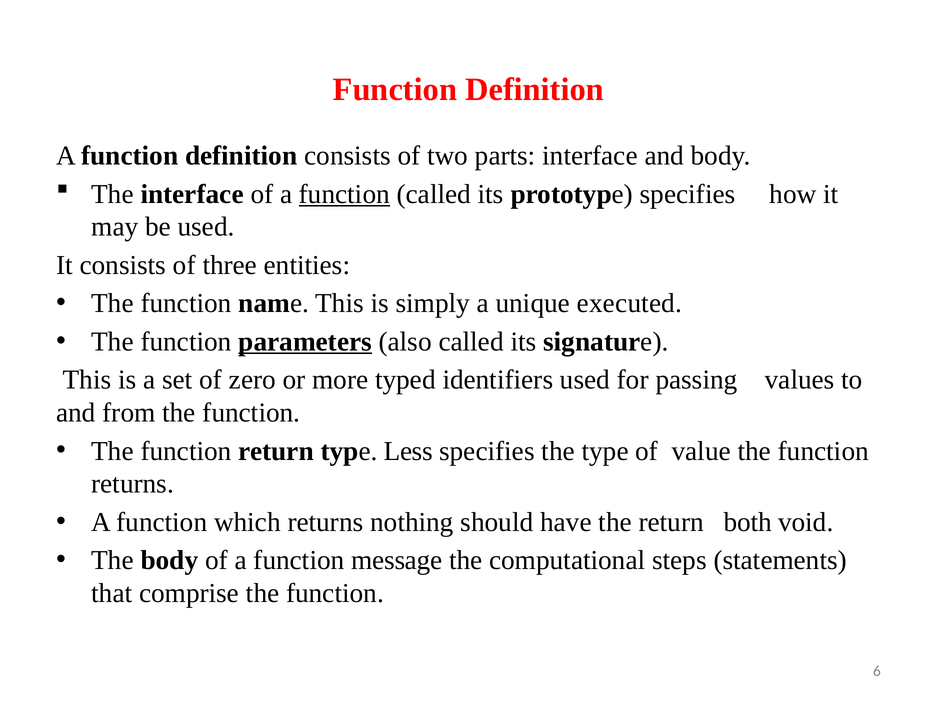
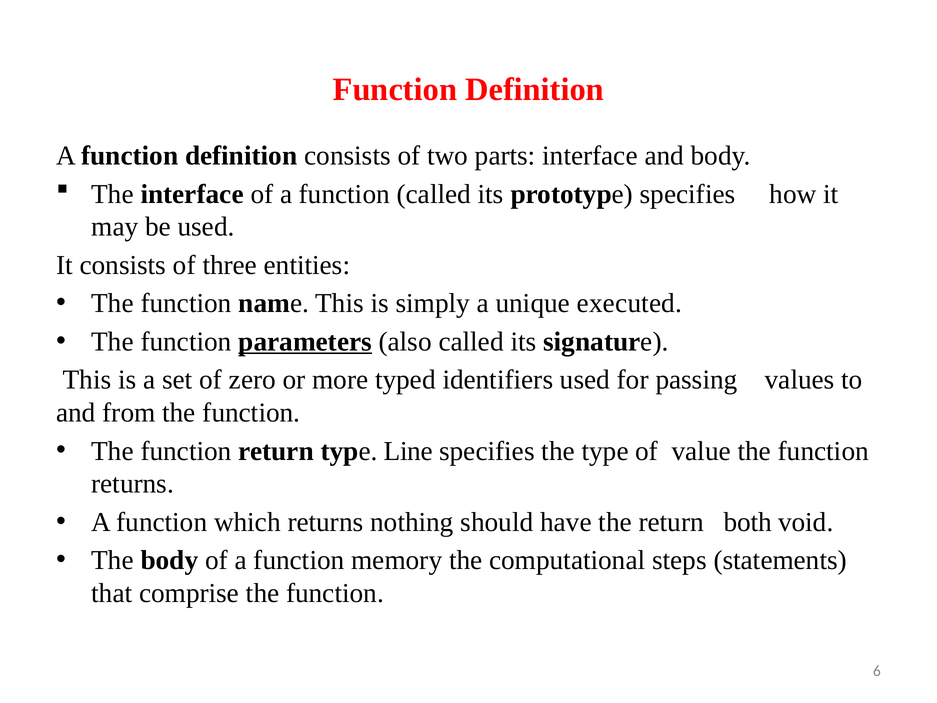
function underline: present -> none (344, 194)
Less: Less -> Line (408, 451)
message: message -> memory (397, 560)
